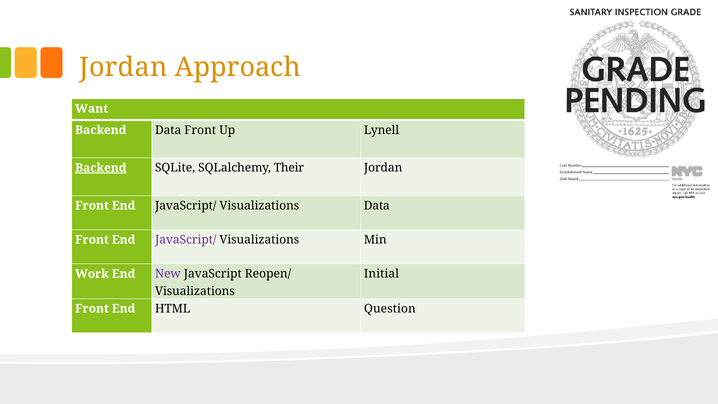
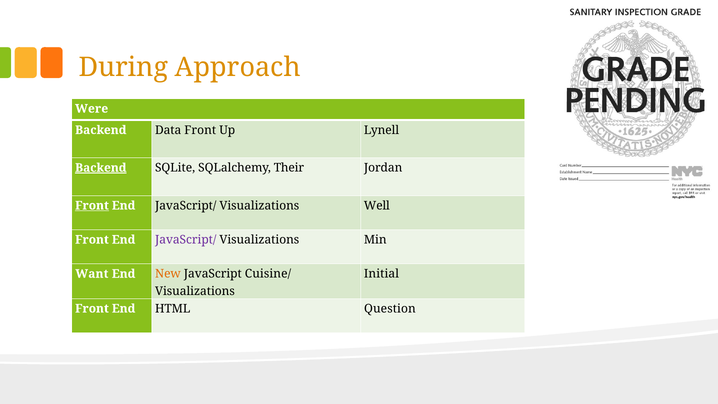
Jordan: Jordan -> During (124, 67)
Want: Want -> Were (92, 109)
Front underline: none -> present (92, 206)
Visualizations Data: Data -> Well (377, 206)
Work: Work -> Want (92, 274)
New colour: purple -> orange (168, 274)
Reopen/: Reopen/ -> Cuisine/ (268, 274)
